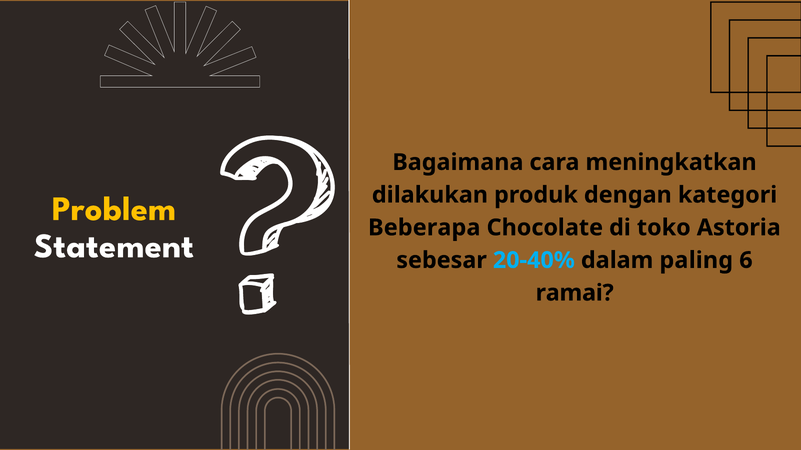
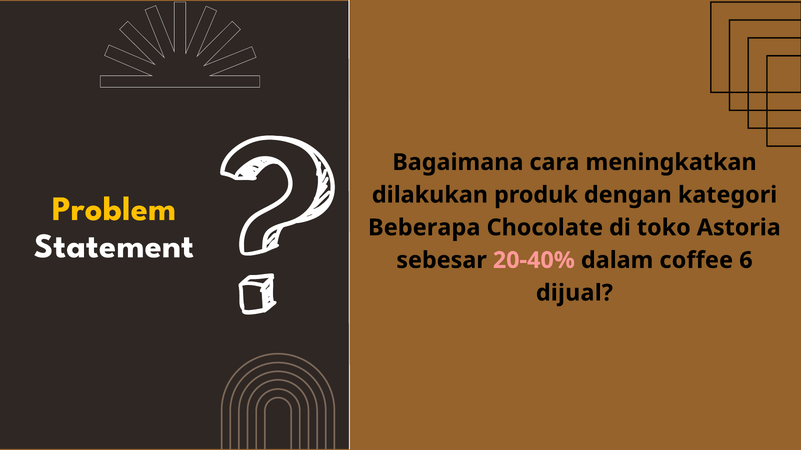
20-40% colour: light blue -> pink (534, 261)
paling: paling -> coffee (696, 261)
ramai: ramai -> dijual (574, 293)
